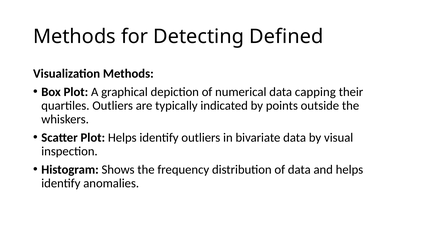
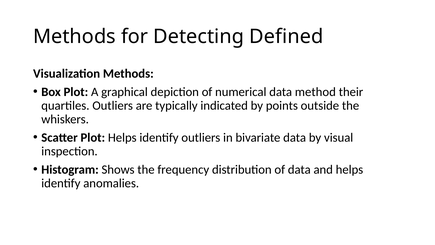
capping: capping -> method (315, 92)
